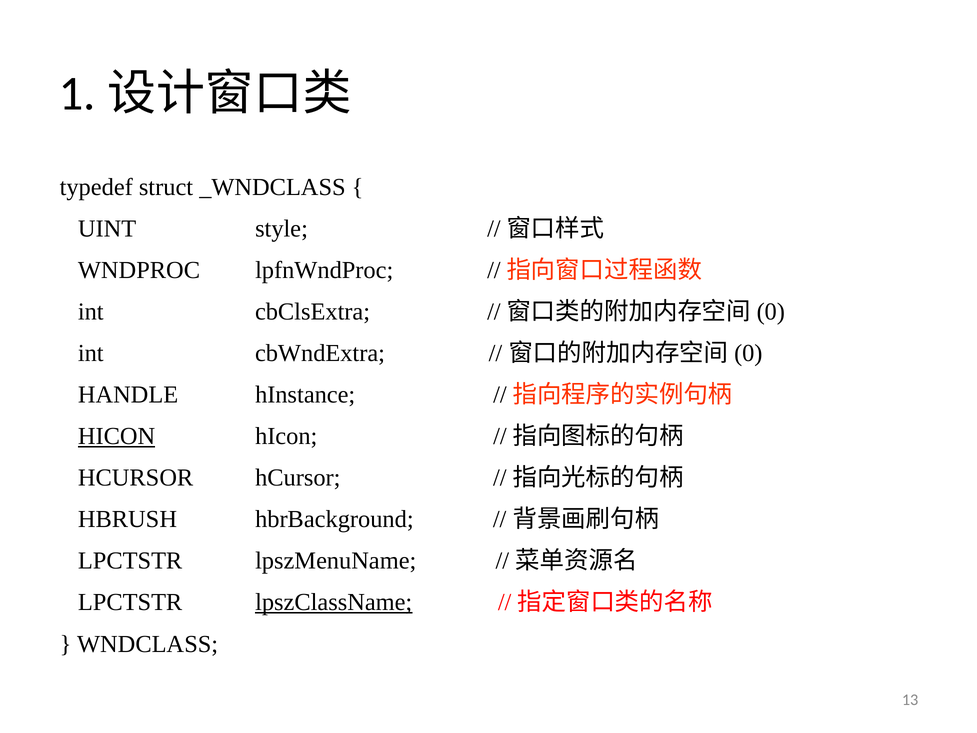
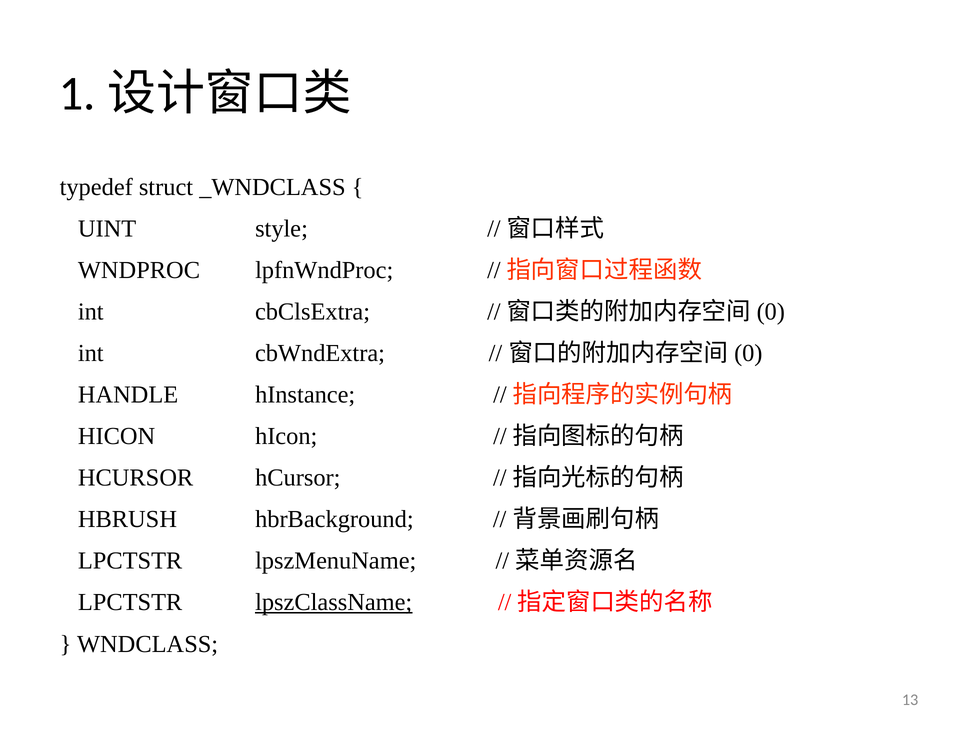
HICON underline: present -> none (117, 436)
